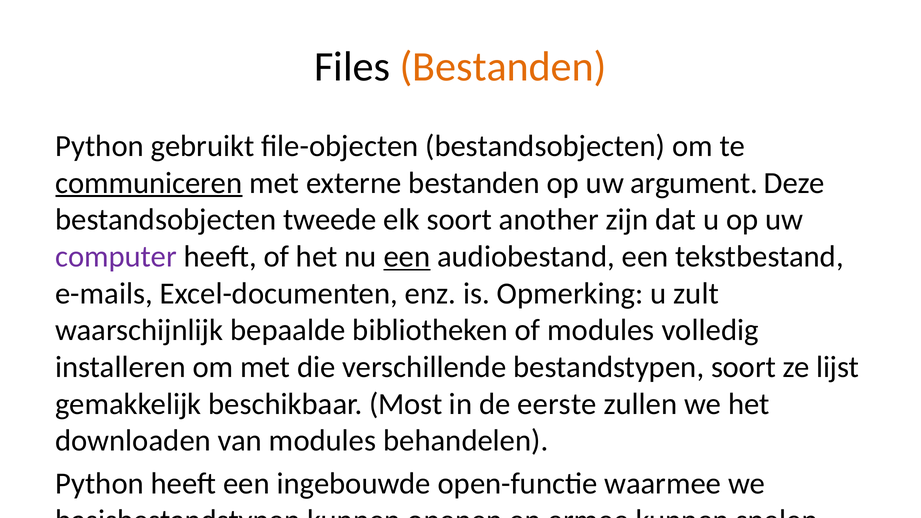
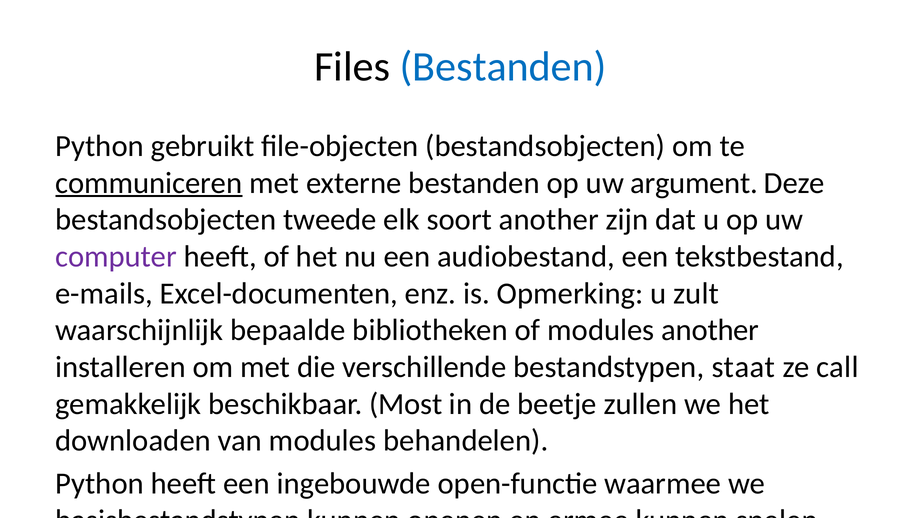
Bestanden colour: orange -> blue (503, 67)
een underline: present -> none (407, 257)
modules volledig: volledig -> another (710, 330)
bestandstypen soort: soort -> staat (743, 367)
ze lijst: lijst -> call (837, 367)
in de eerste: eerste -> beetje (557, 404)
